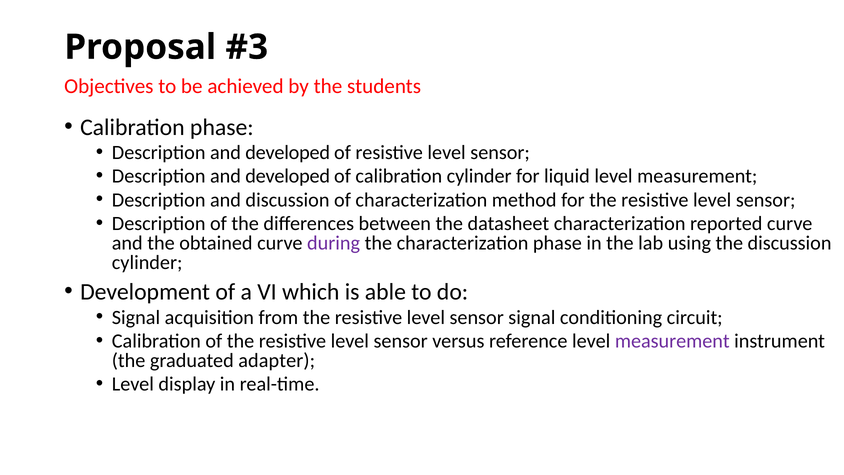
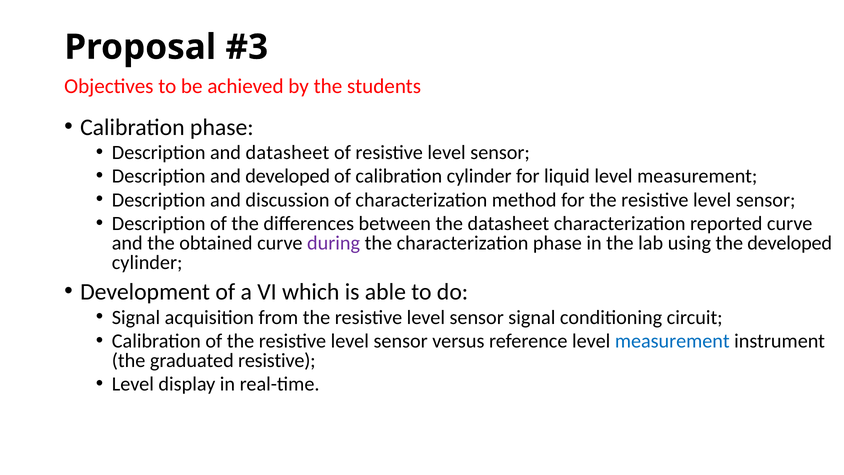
developed: developed -> datasheet (287, 153)
the discussion: discussion -> developed (790, 243)
measurement colour: purple -> blue (672, 341)
graduated adapter: adapter -> resistive (277, 360)
